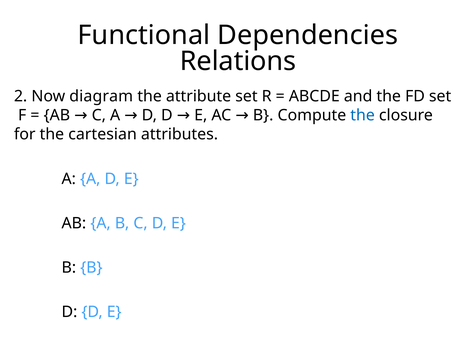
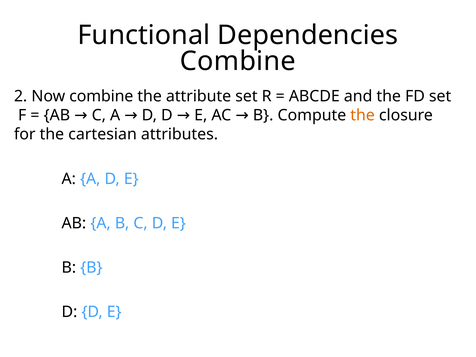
Relations: Relations -> Combine (238, 61)
Now diagram: diagram -> combine (101, 96)
the colour: blue -> orange (363, 115)
